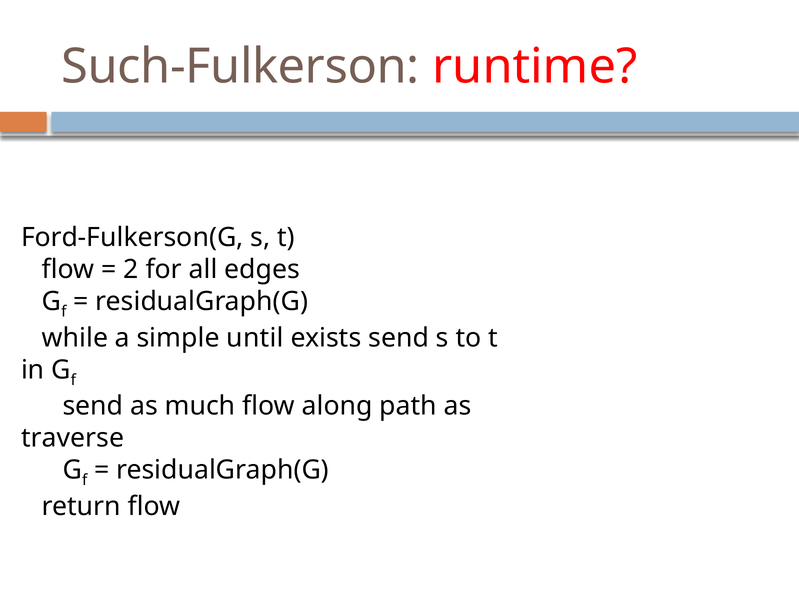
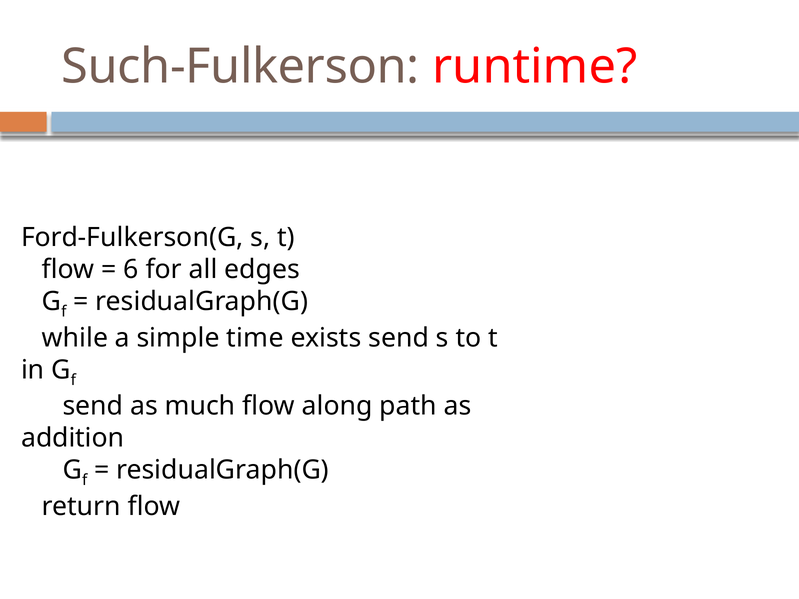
2: 2 -> 6 (131, 270)
until: until -> time (255, 338)
traverse: traverse -> addition (73, 438)
